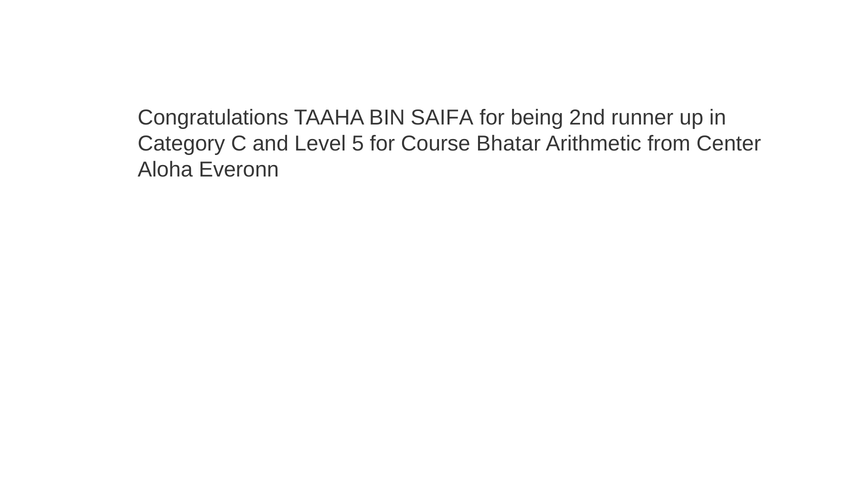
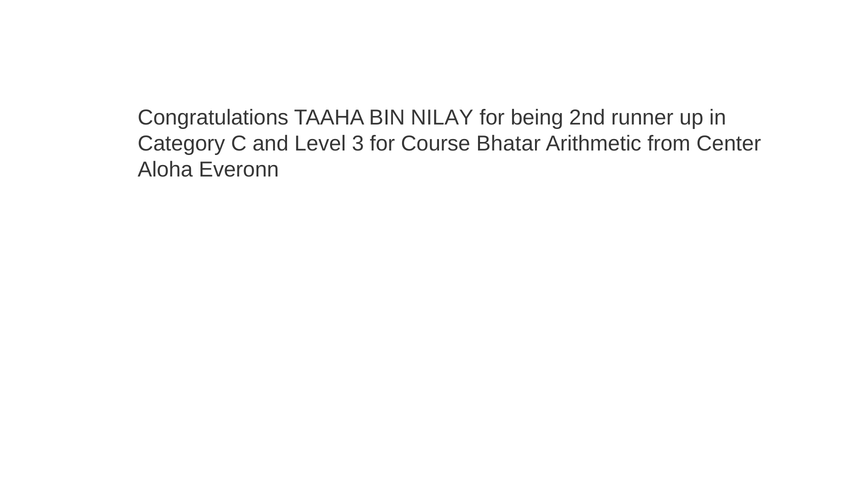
SAIFA: SAIFA -> NILAY (442, 118)
5: 5 -> 3 (358, 144)
